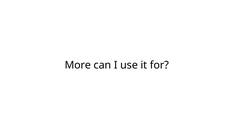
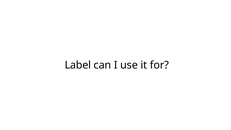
More: More -> Label (78, 65)
